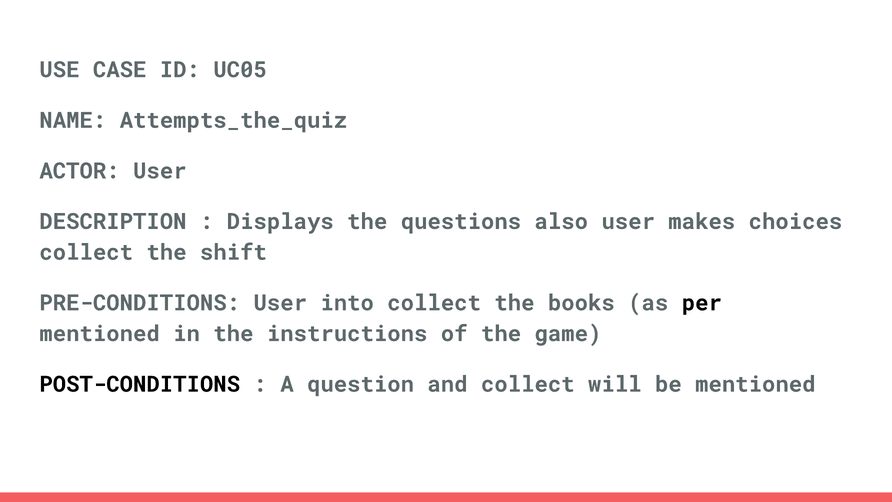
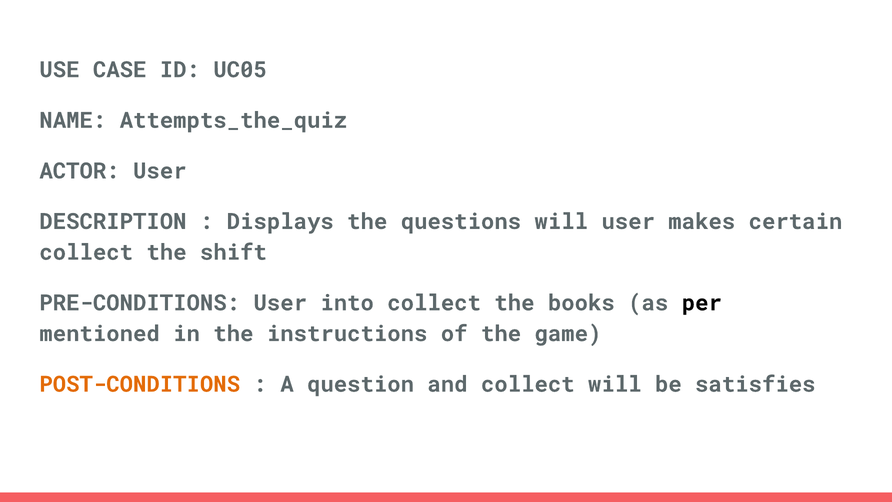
questions also: also -> will (561, 222)
choices: choices -> certain (795, 222)
POST-CONDITIONS colour: black -> orange (140, 384)
be mentioned: mentioned -> satisfies (755, 384)
